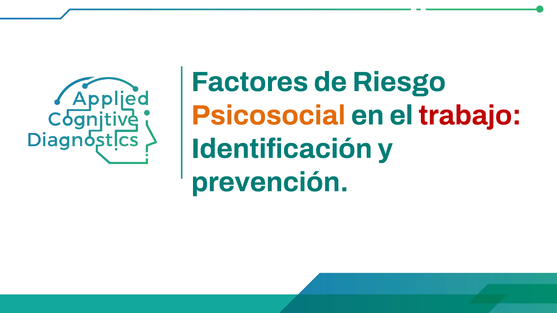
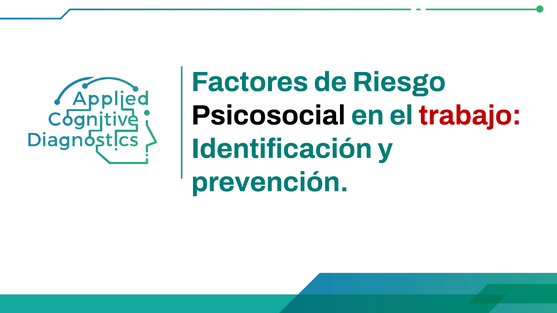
Psicosocial colour: orange -> black (268, 115)
